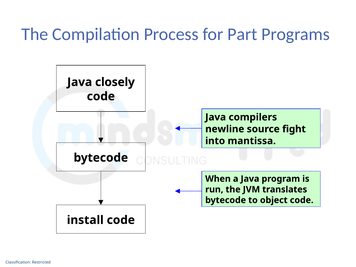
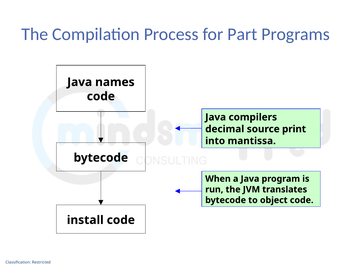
closely: closely -> names (115, 82)
newline: newline -> decimal (225, 129)
fight: fight -> print (294, 129)
